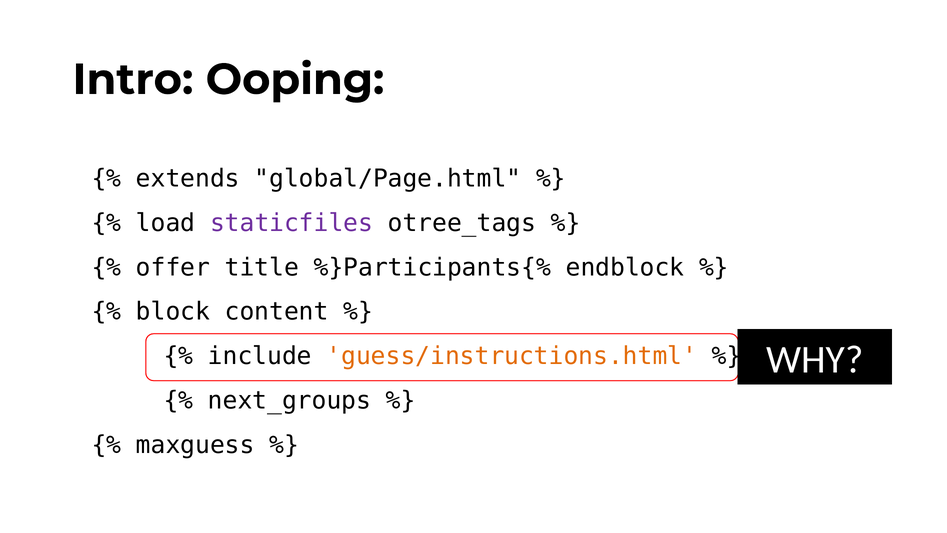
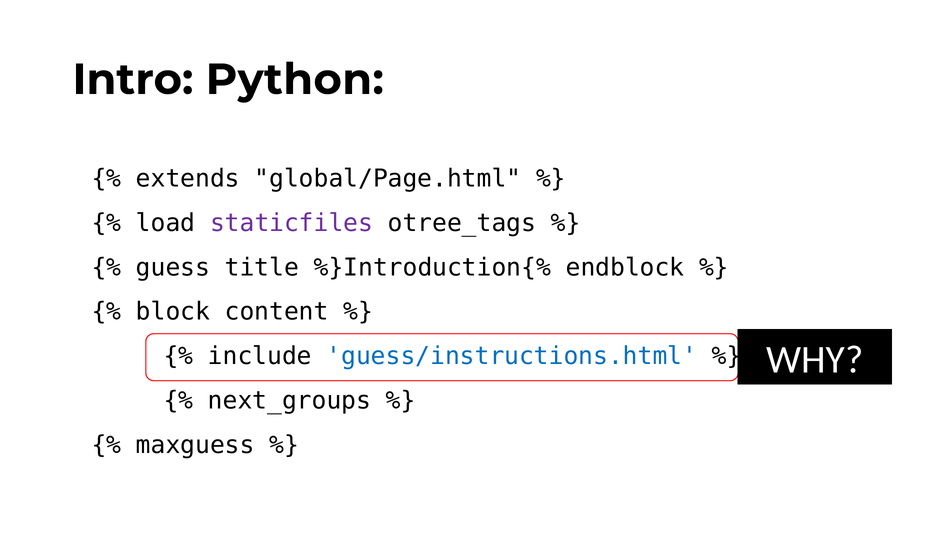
Ooping: Ooping -> Python (295, 80)
offer: offer -> guess (173, 267)
%}Participants{%: %}Participants{% -> %}Introduction{% (432, 267)
guess/instructions.html colour: orange -> blue (512, 356)
